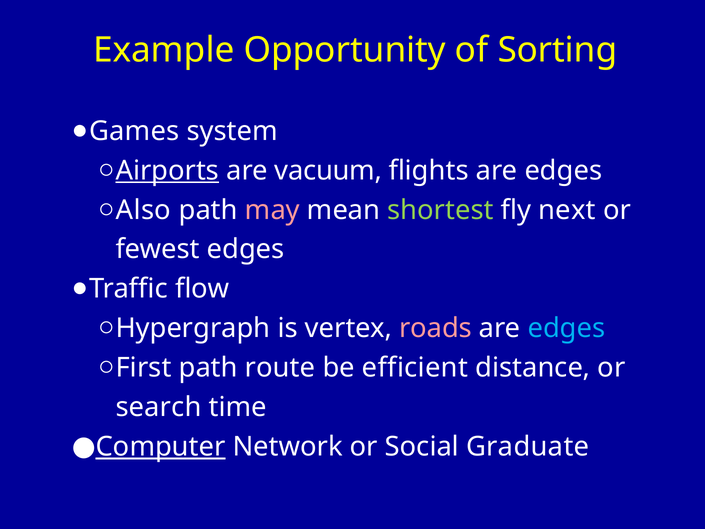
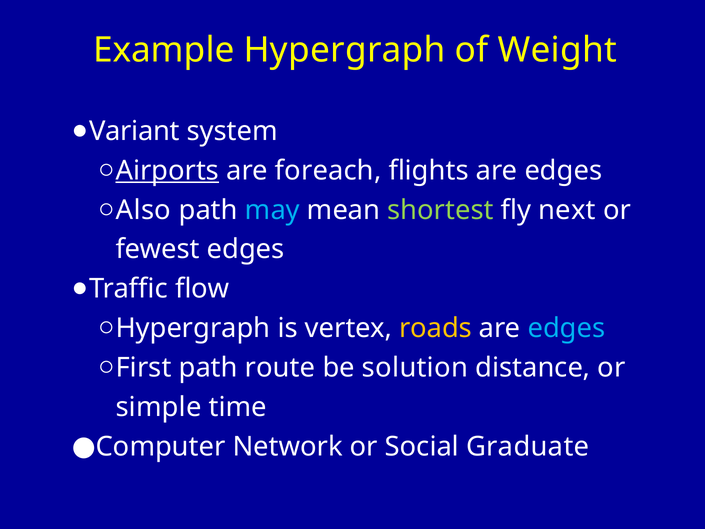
Example Opportunity: Opportunity -> Hypergraph (345, 50)
Sorting: Sorting -> Weight (557, 50)
Games: Games -> Variant (134, 131)
vacuum: vacuum -> foreach (328, 170)
may colour: pink -> light blue (272, 210)
roads colour: pink -> yellow (436, 328)
efficient: efficient -> solution (415, 368)
search: search -> simple (159, 407)
Computer underline: present -> none (161, 447)
